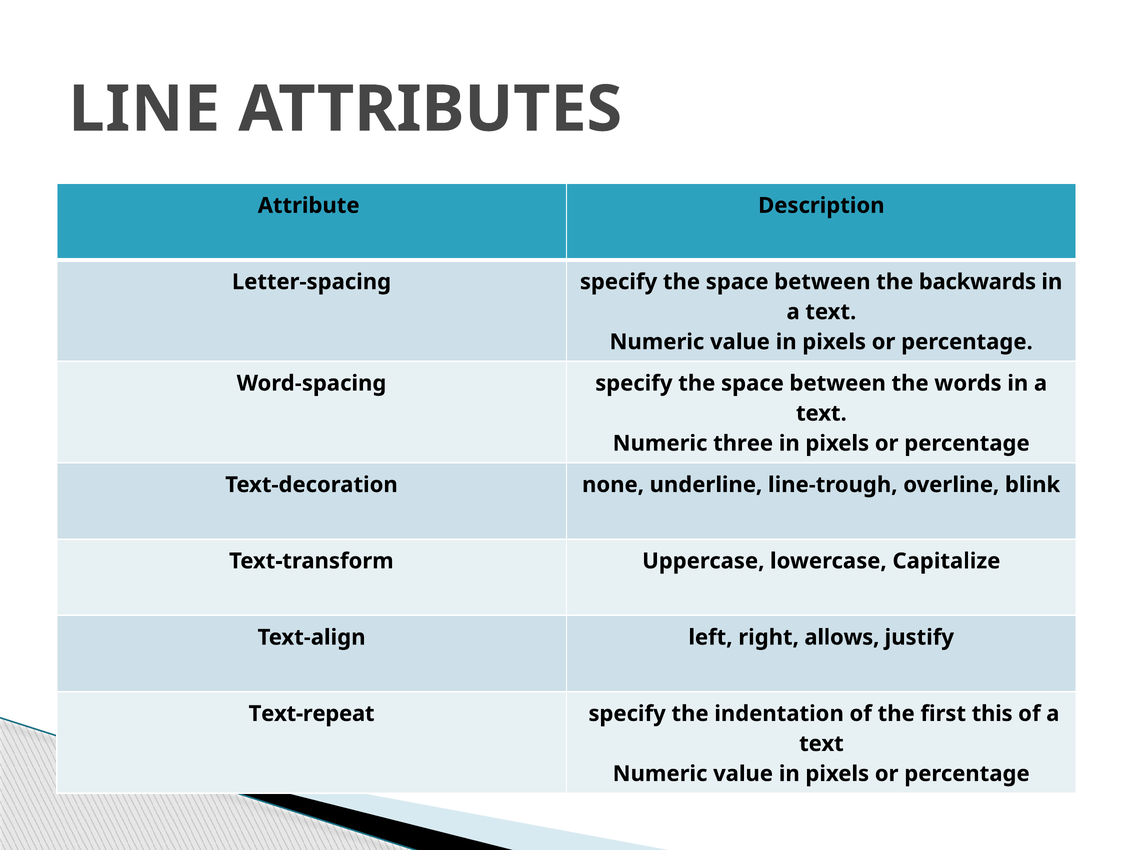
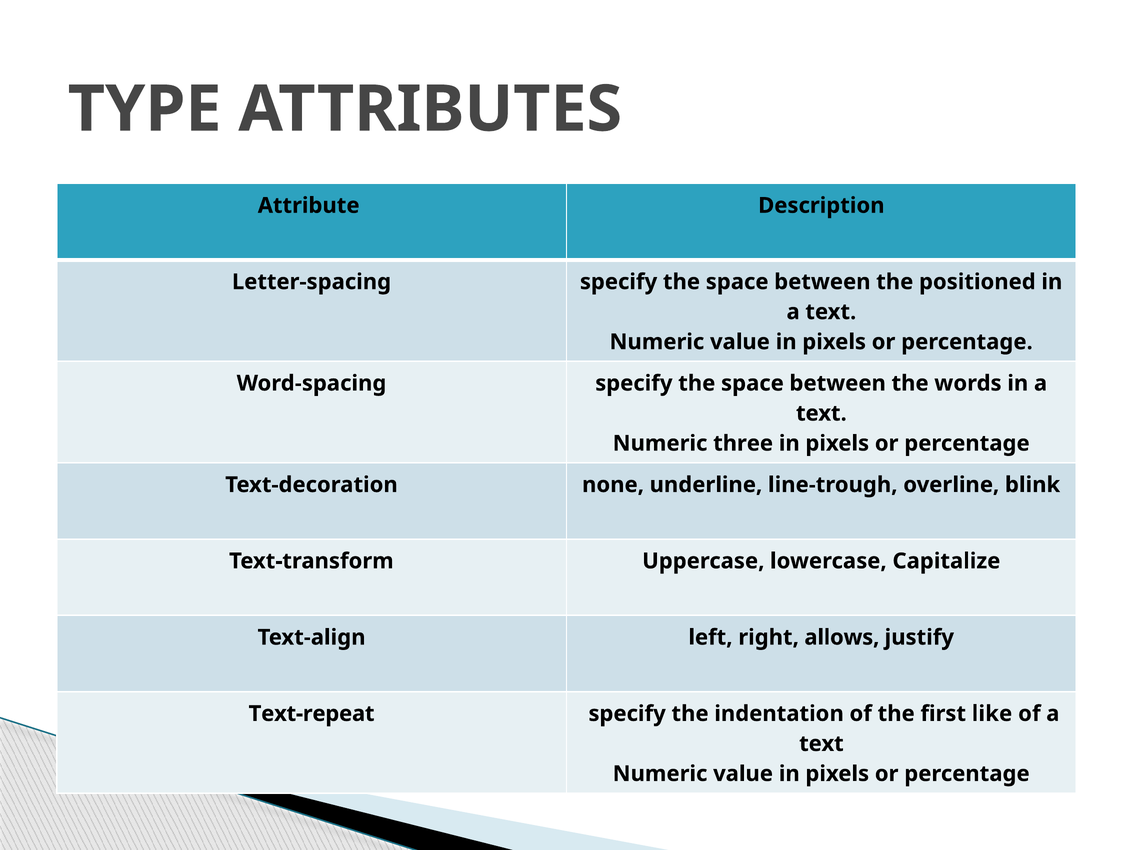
LINE: LINE -> TYPE (145, 109)
backwards: backwards -> positioned (977, 282)
this: this -> like (992, 713)
